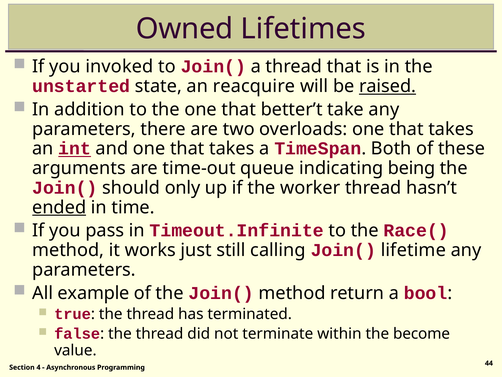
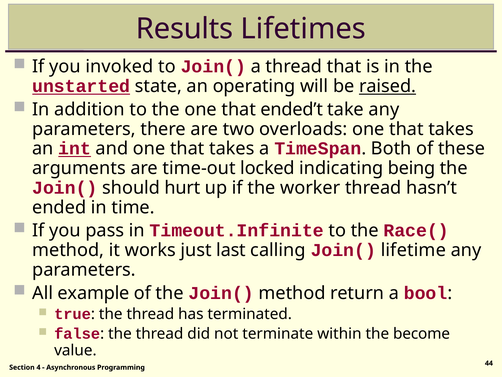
Owned: Owned -> Results (185, 29)
unstarted underline: none -> present (81, 86)
reacquire: reacquire -> operating (254, 86)
better’t: better’t -> ended’t (292, 109)
queue: queue -> locked (267, 168)
only: only -> hurt (183, 188)
ended underline: present -> none (59, 207)
still: still -> last (231, 250)
